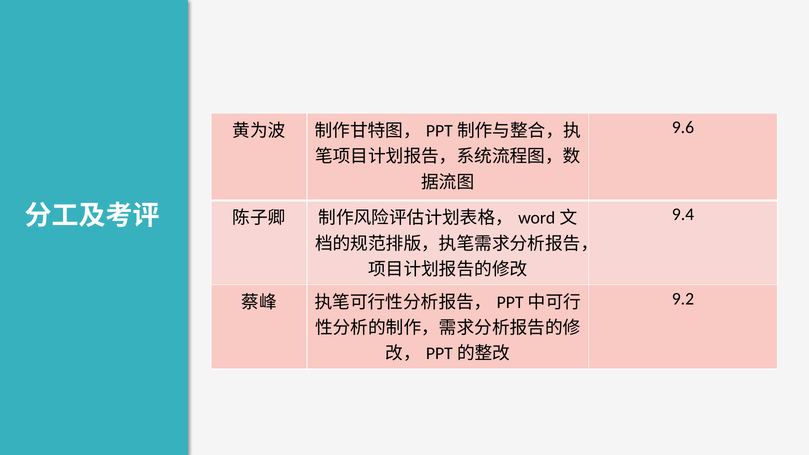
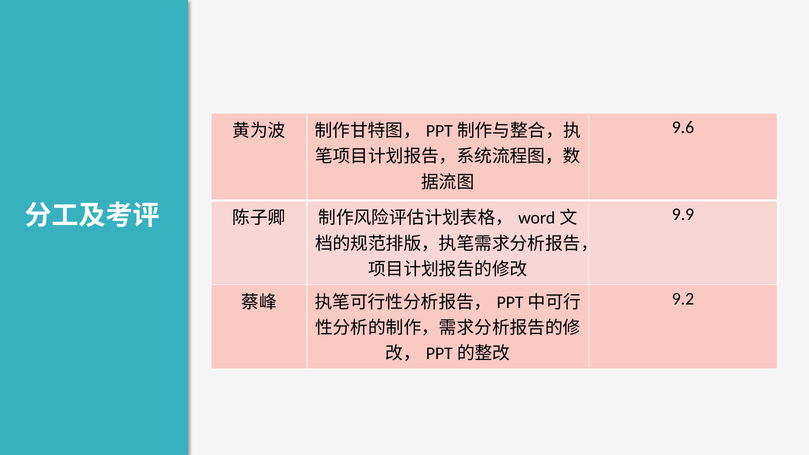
9.4: 9.4 -> 9.9 (683, 215)
